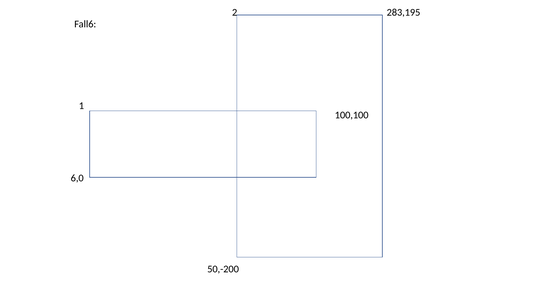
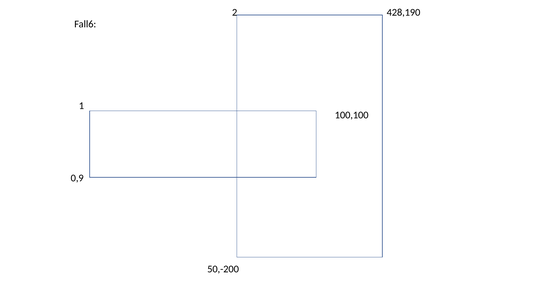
283,195: 283,195 -> 428,190 (404, 13)
6,0: 6,0 -> 0,9 (77, 178)
